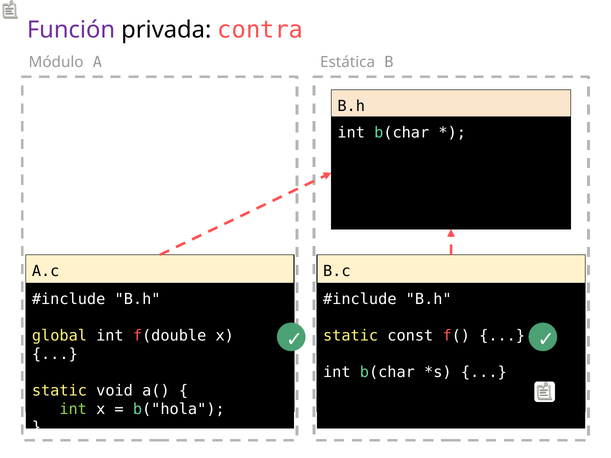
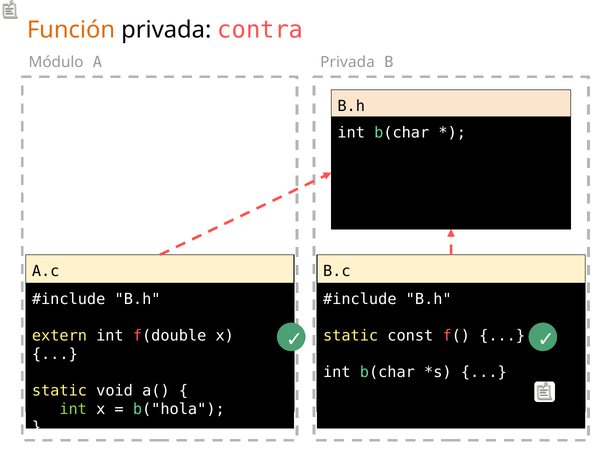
Función colour: purple -> orange (71, 30)
Estática: Estática -> Privada (347, 62)
global: global -> extern (59, 336)
